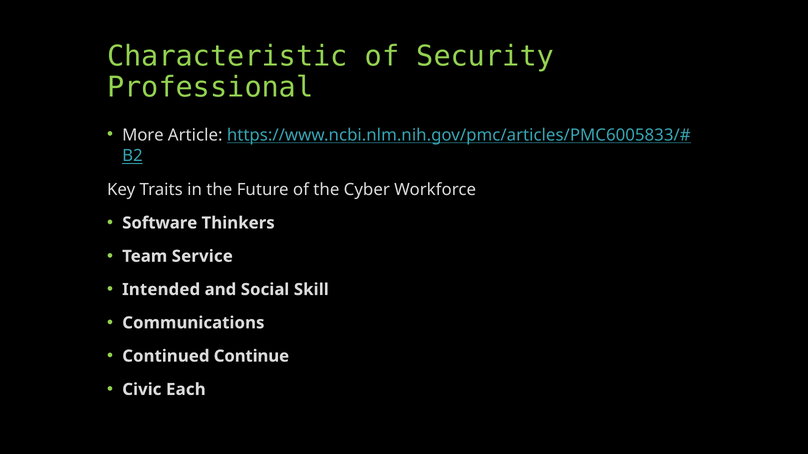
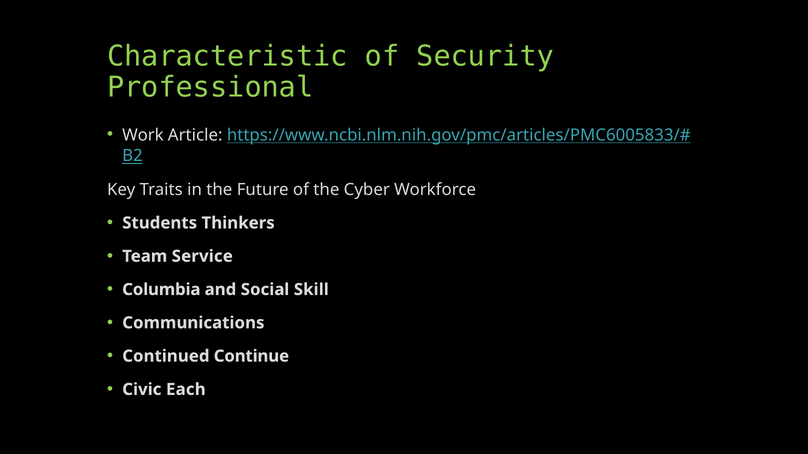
More: More -> Work (143, 135)
Software: Software -> Students (160, 223)
Intended: Intended -> Columbia (161, 290)
